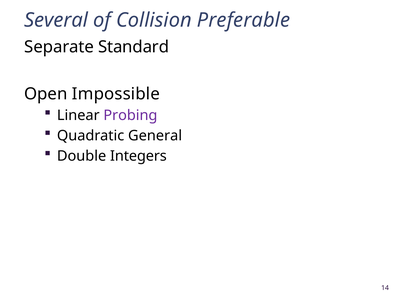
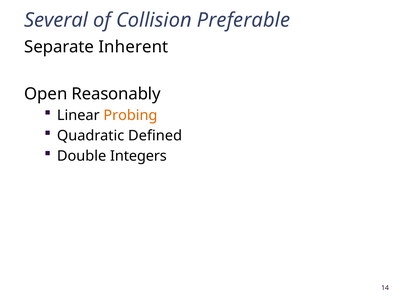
Standard: Standard -> Inherent (133, 47)
Impossible: Impossible -> Reasonably (116, 94)
Probing colour: purple -> orange (130, 115)
General: General -> Defined (155, 136)
